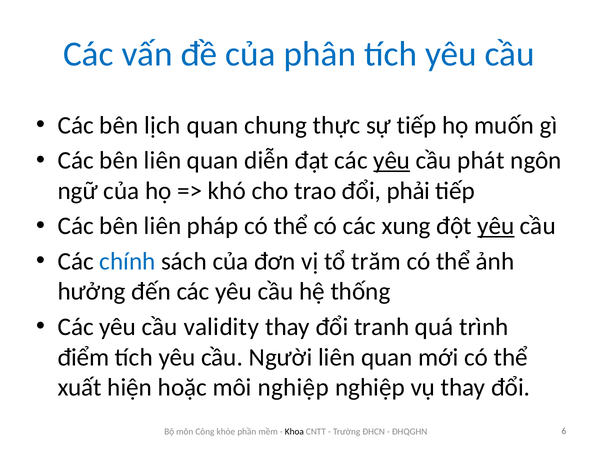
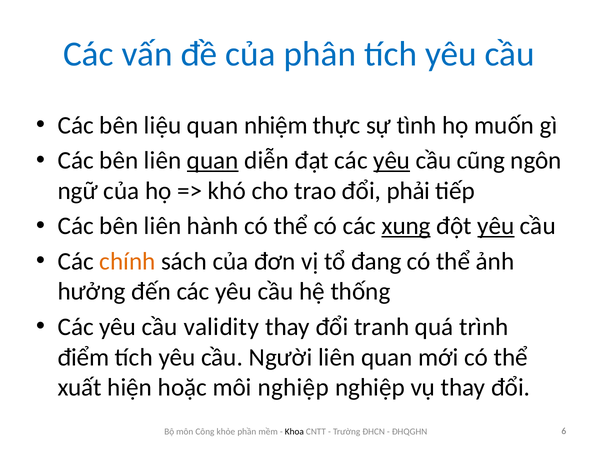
lịch: lịch -> liệu (163, 125)
chung: chung -> nhiệm (276, 125)
sự tiếp: tiếp -> tình (417, 125)
quan underline: none -> present (213, 160)
phát: phát -> cũng (481, 160)
pháp: pháp -> hành (213, 226)
xung underline: none -> present (406, 226)
chính colour: blue -> orange (127, 261)
trăm: trăm -> đang (376, 261)
